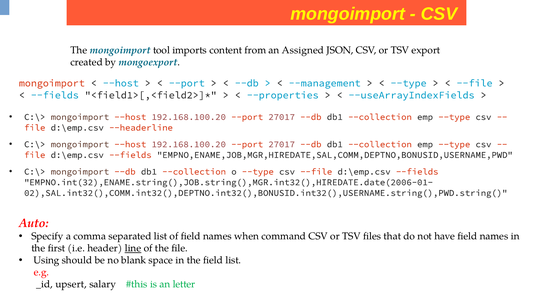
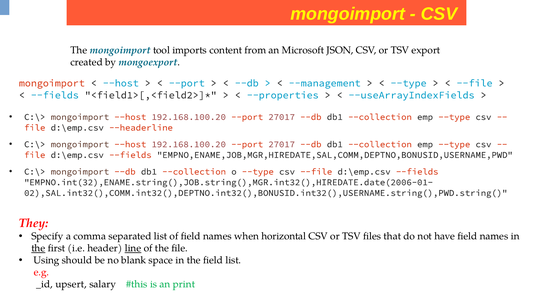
Assigned: Assigned -> Microsoft (303, 50)
Auto: Auto -> They (34, 223)
command: command -> horizontal (284, 236)
the underline: none -> present (38, 248)
letter: letter -> print (184, 284)
